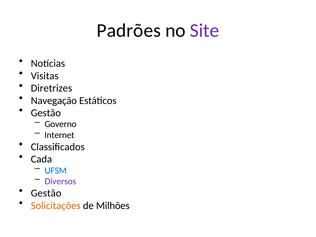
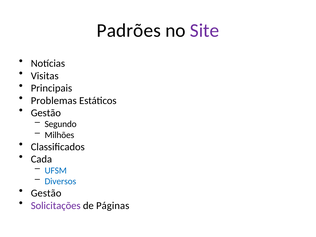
Diretrizes: Diretrizes -> Principais (51, 88)
Navegação: Navegação -> Problemas (54, 101)
Governo: Governo -> Segundo (61, 124)
Internet: Internet -> Milhões (59, 135)
Diversos colour: purple -> blue (60, 181)
Solicitações colour: orange -> purple (56, 206)
Milhões: Milhões -> Páginas (113, 206)
